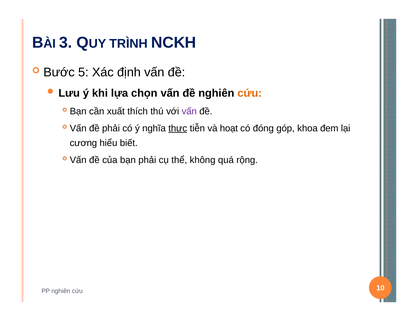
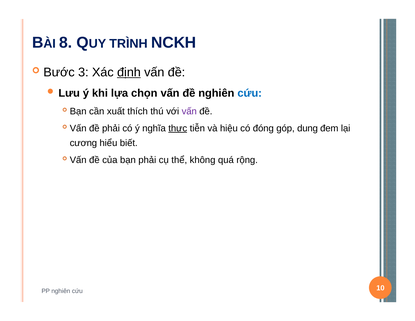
3: 3 -> 8 (66, 43)
5: 5 -> 3 (83, 72)
định underline: none -> present (129, 72)
cứu colour: orange -> blue (250, 93)
hoạt: hoạt -> hiệu (229, 128)
khoa: khoa -> dung (308, 128)
